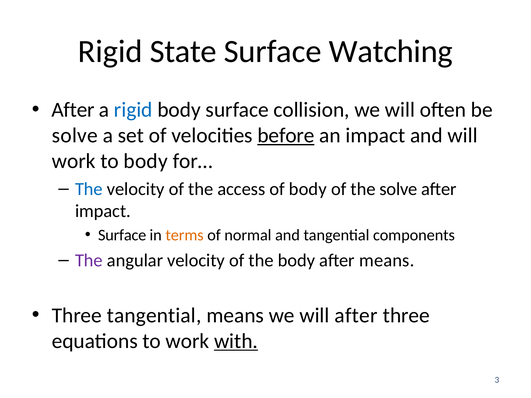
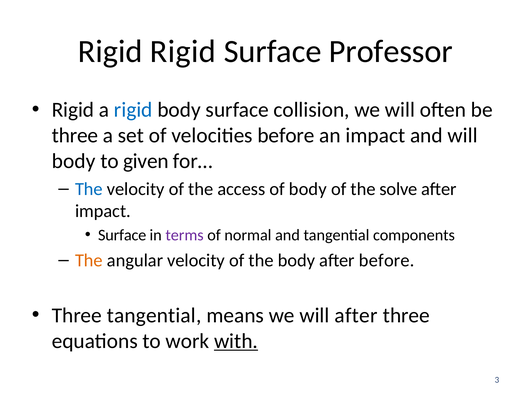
Rigid State: State -> Rigid (183, 51)
Watching: Watching -> Professor (391, 51)
After: After -> Rigid (73, 110)
solve: solve -> three (75, 136)
before underline: present -> none (286, 136)
work: work -> body (74, 161)
to body: body -> given (146, 161)
terms colour: orange -> purple (185, 235)
The colour: purple -> orange (89, 260)
after means: means -> before (387, 260)
